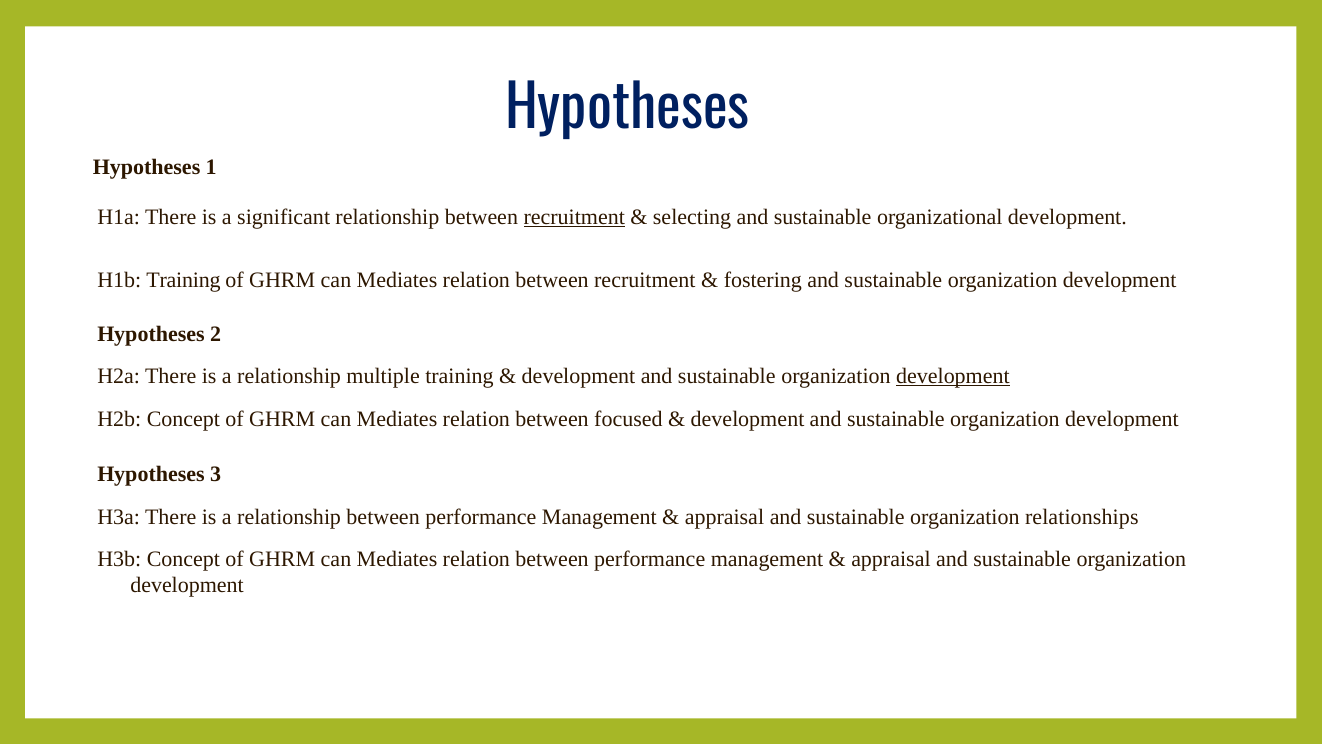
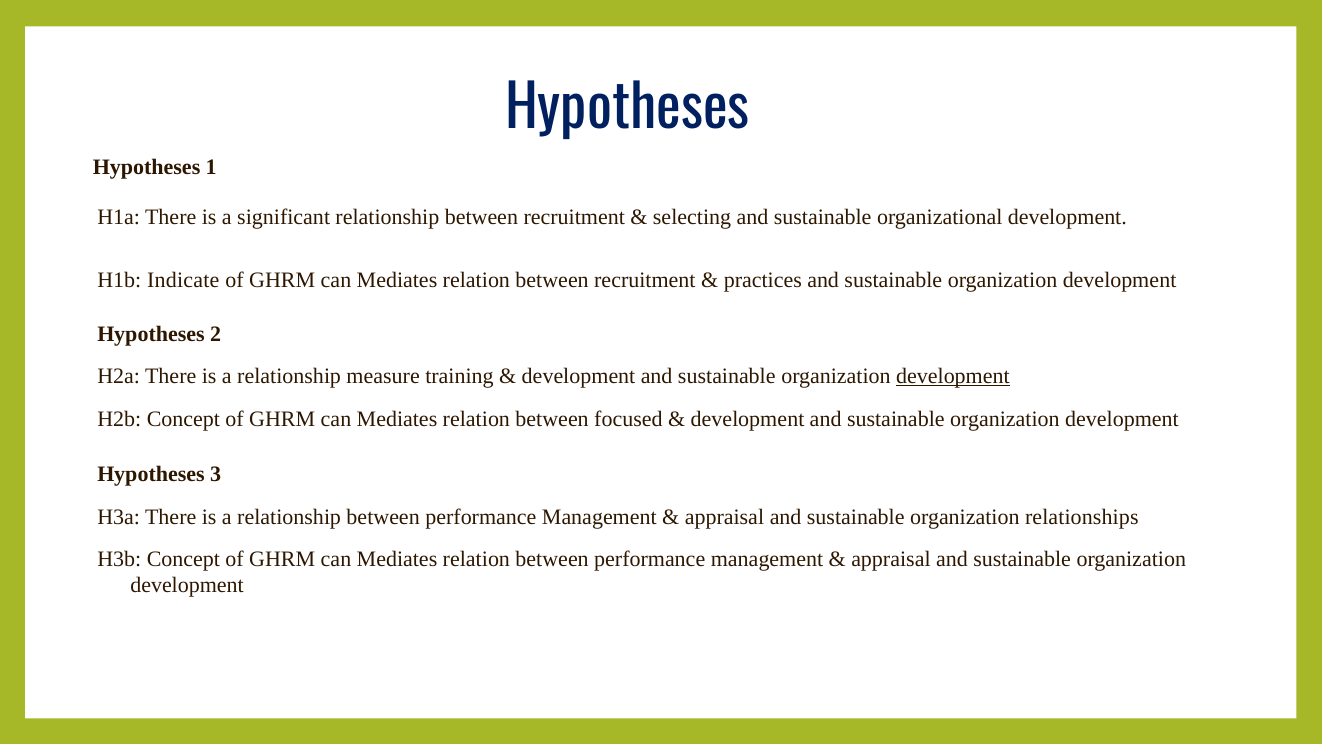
recruitment underline: present -> none (574, 217)
H1b Training: Training -> Indicate (183, 280)
fostering: fostering -> practices (763, 280)
multiple: multiple -> measure (383, 376)
